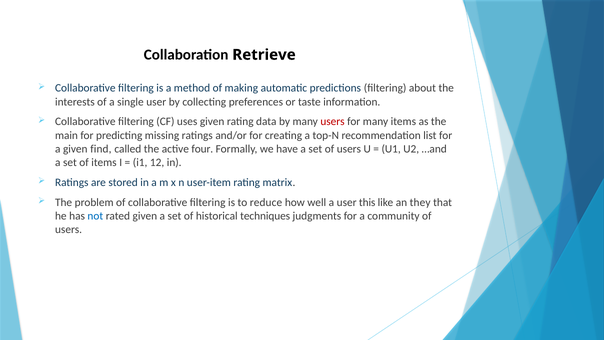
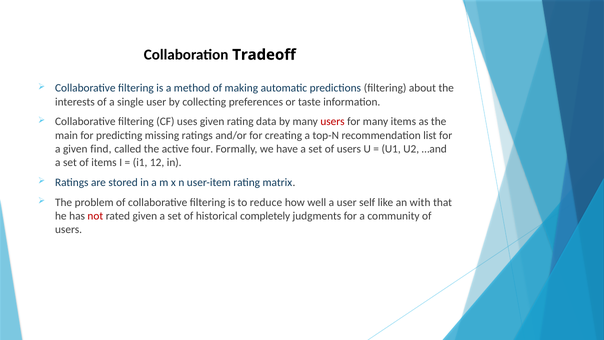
Retrieve: Retrieve -> Tradeoff (264, 55)
this: this -> self (367, 202)
they: they -> with (420, 202)
not colour: blue -> red (95, 216)
techniques: techniques -> completely (265, 216)
